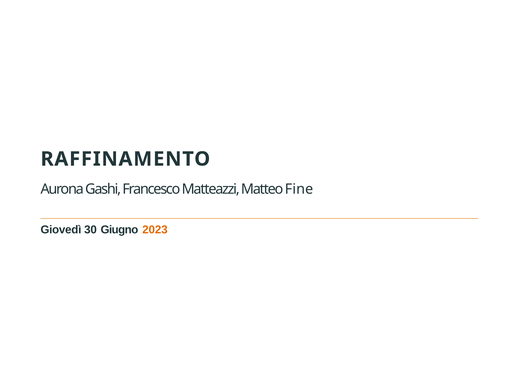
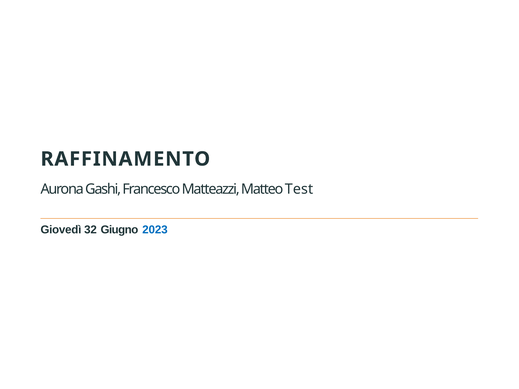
Fine: Fine -> Test (299, 189)
30: 30 -> 32 (90, 230)
2023 colour: orange -> blue (155, 230)
